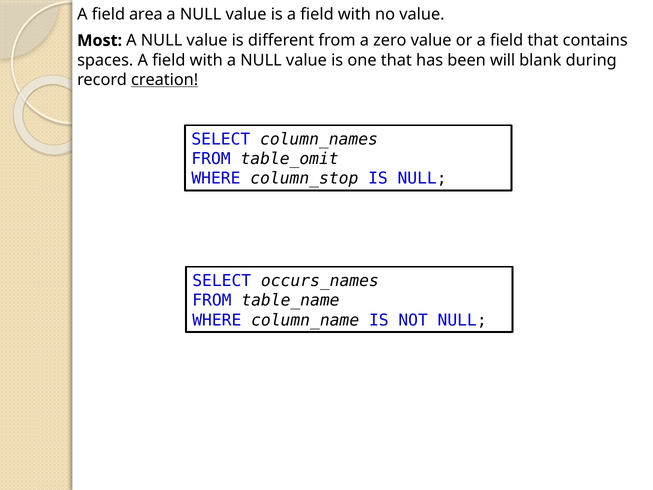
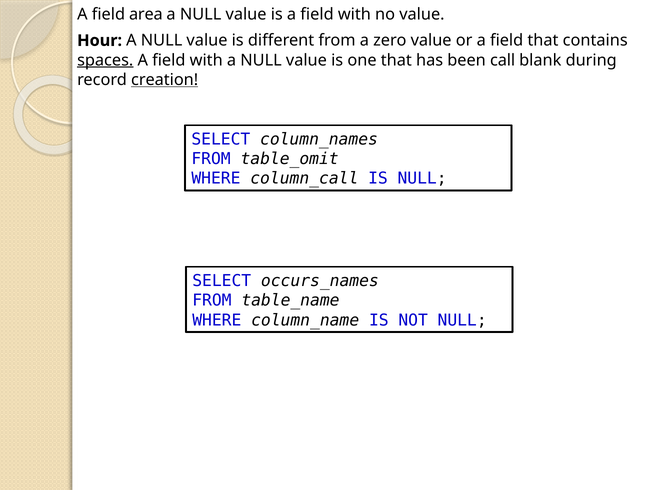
Most: Most -> Hour (100, 41)
spaces underline: none -> present (105, 60)
will: will -> call (503, 60)
column_stop: column_stop -> column_call (304, 178)
